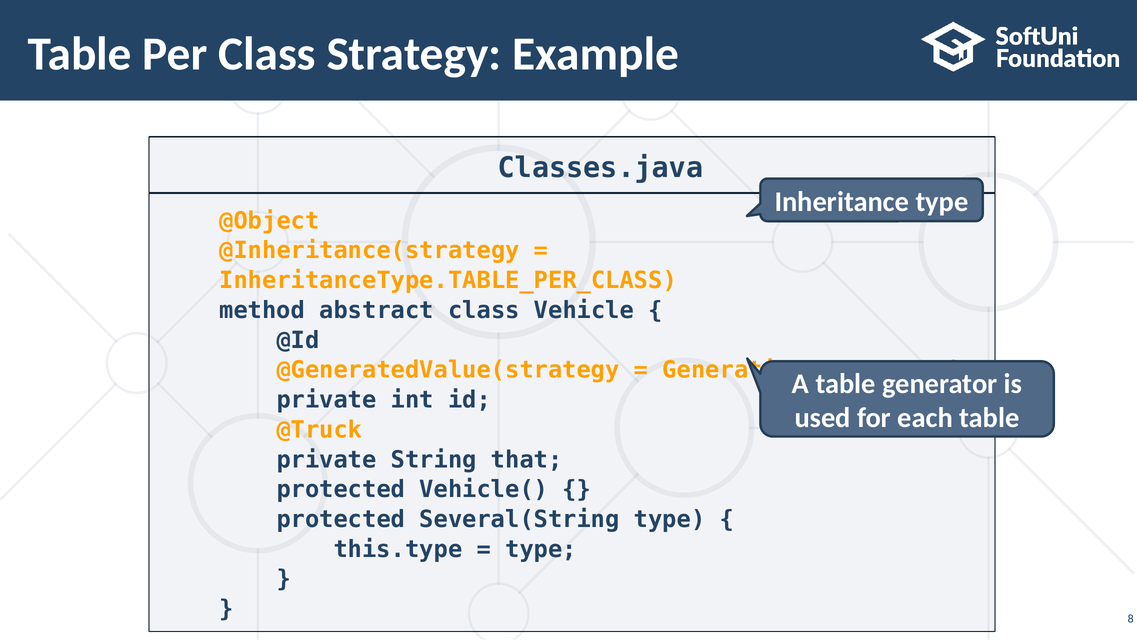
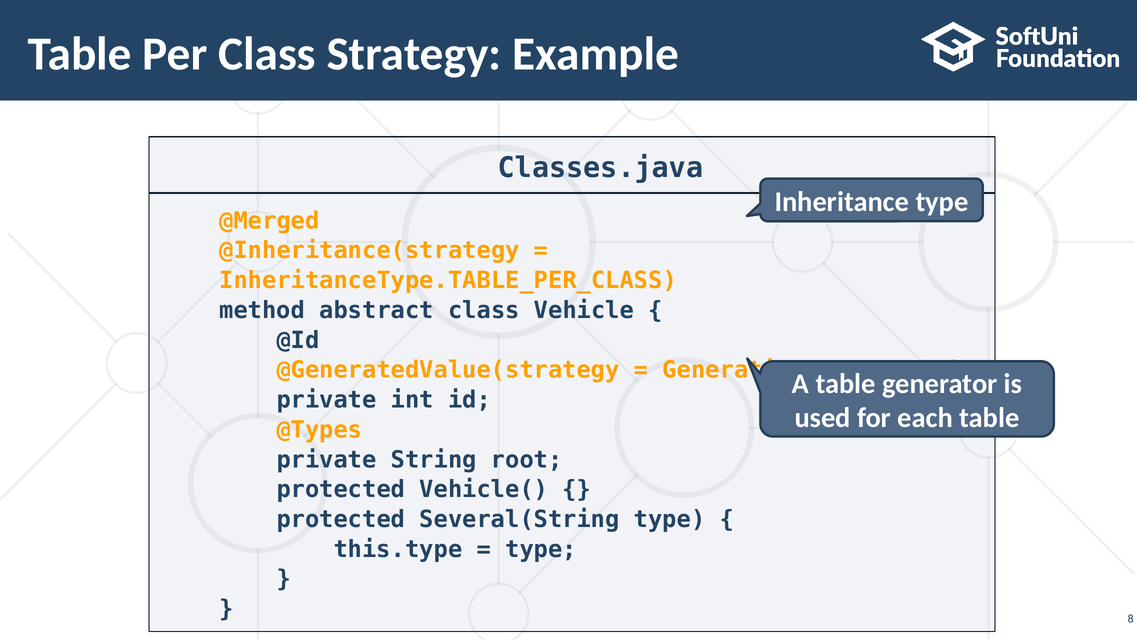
@Object: @Object -> @Merged (269, 221)
@Truck: @Truck -> @Types (319, 430)
that: that -> root (527, 459)
